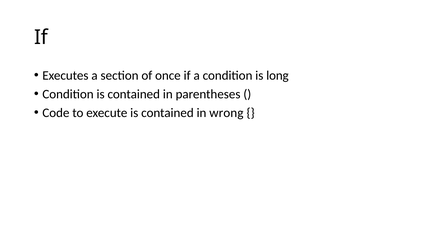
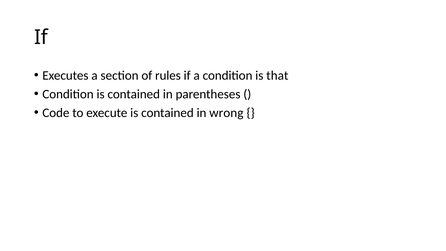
once: once -> rules (168, 75)
long: long -> that (277, 75)
